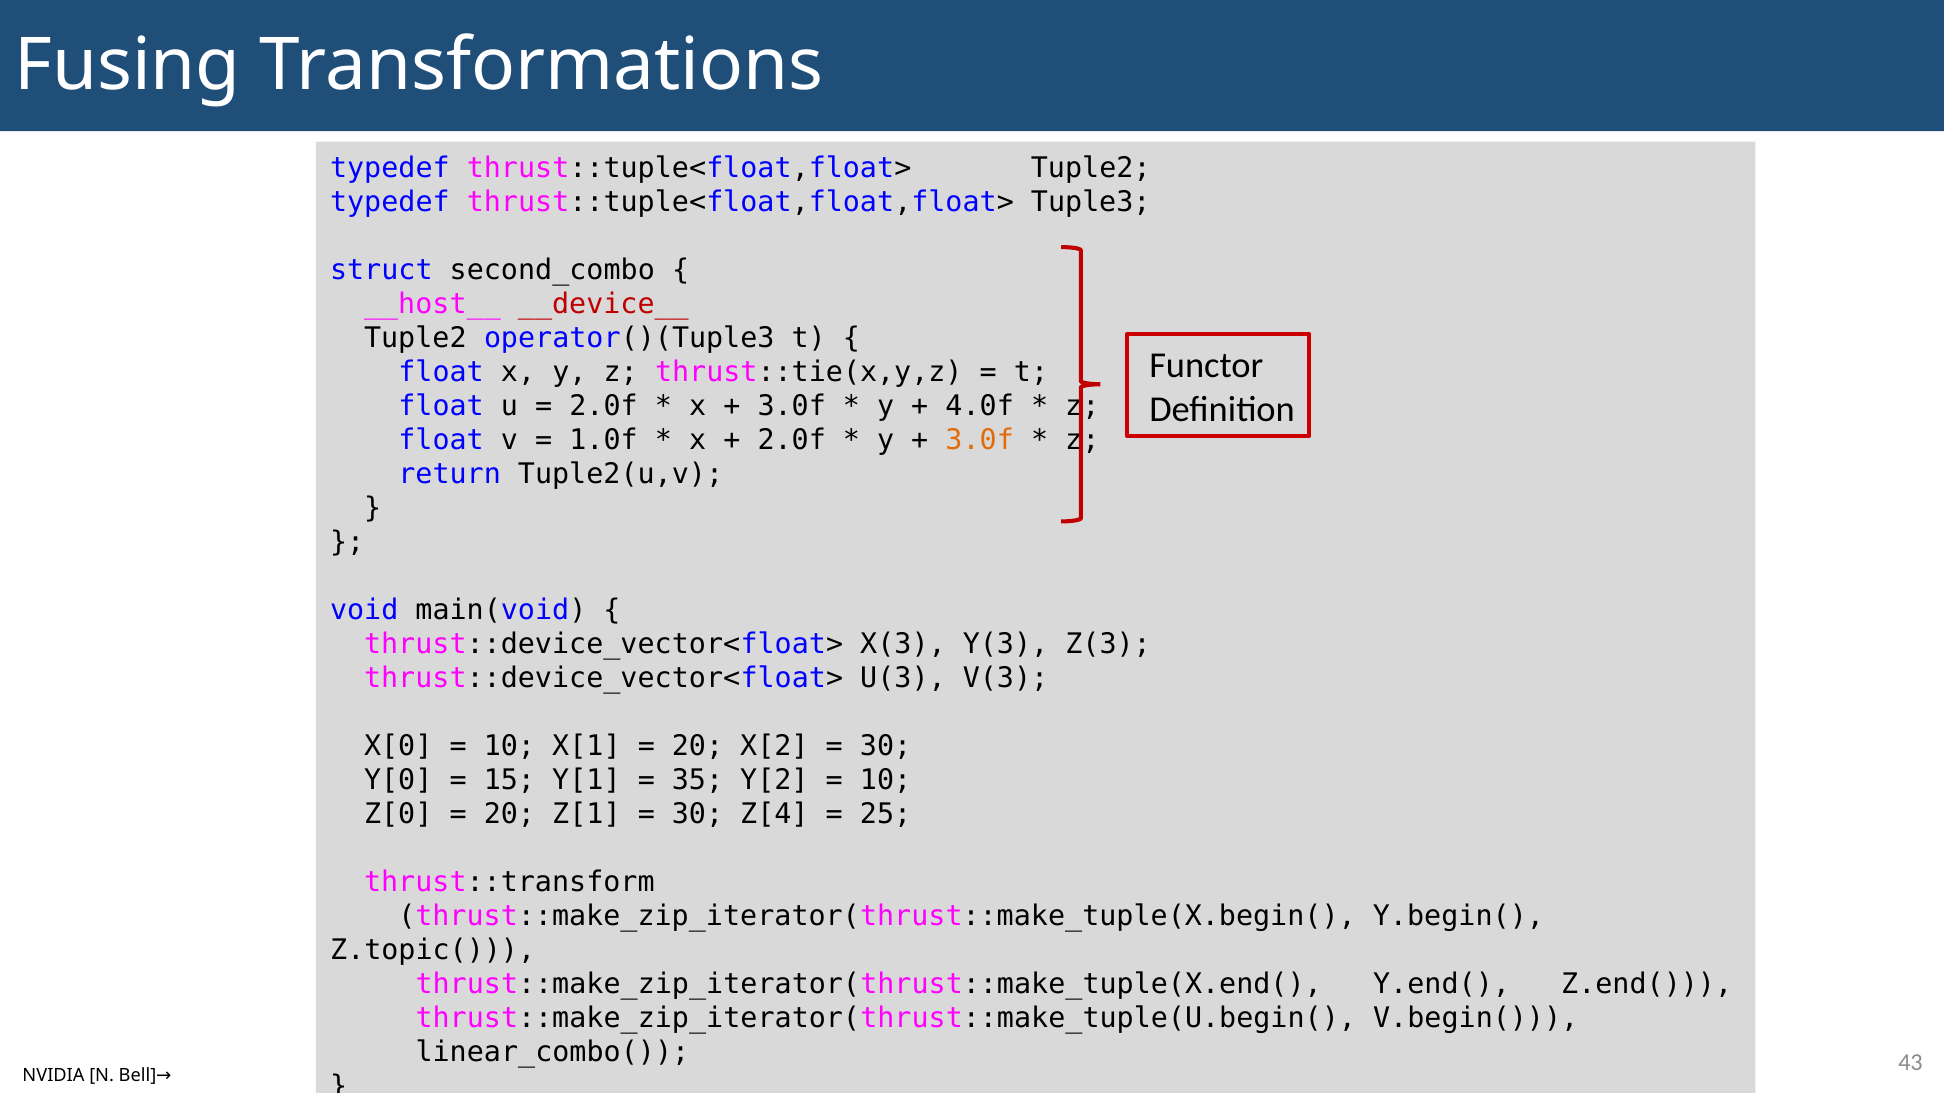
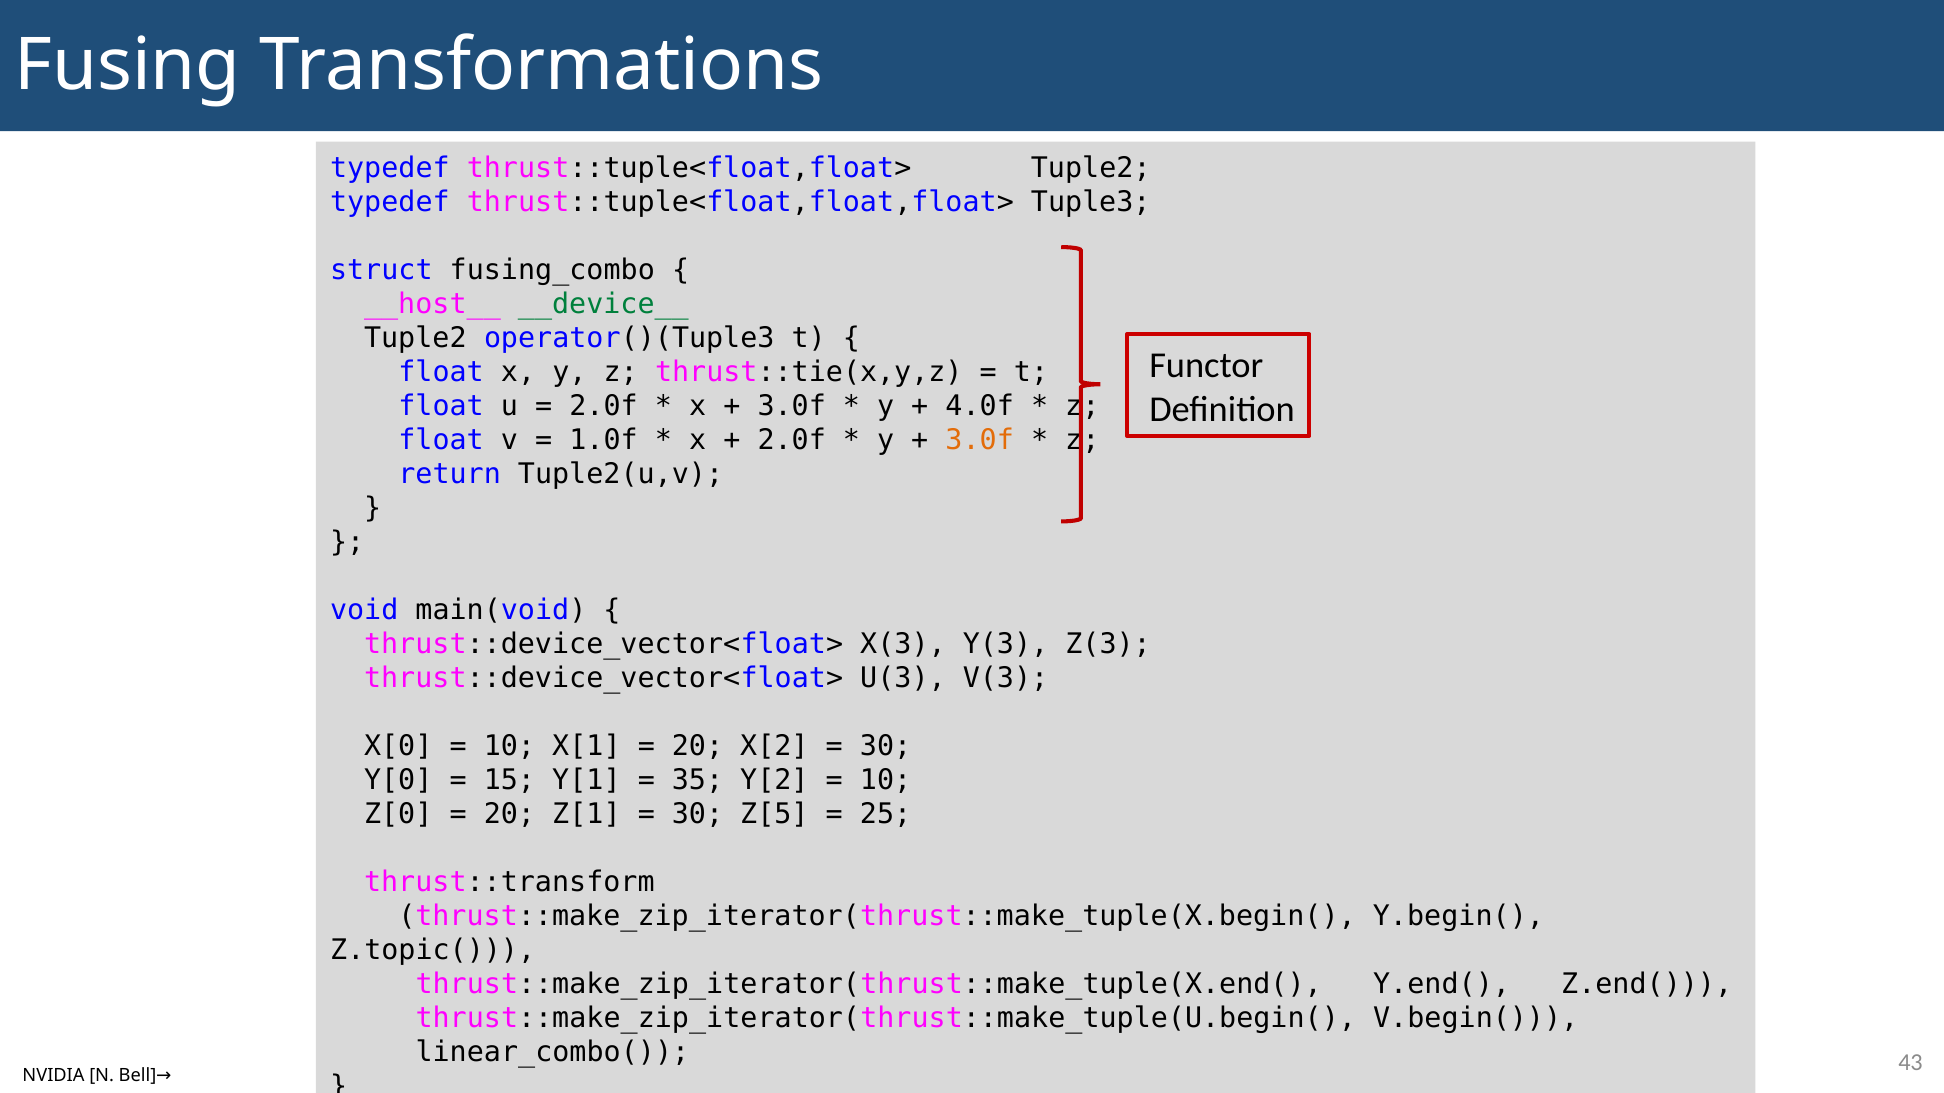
second_combo: second_combo -> fusing_combo (552, 270)
__device__ colour: red -> green (603, 304)
Z[4: Z[4 -> Z[5 (774, 815)
